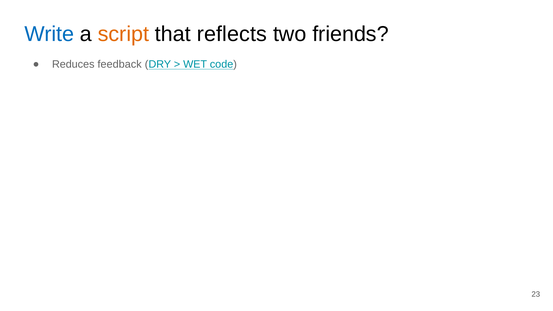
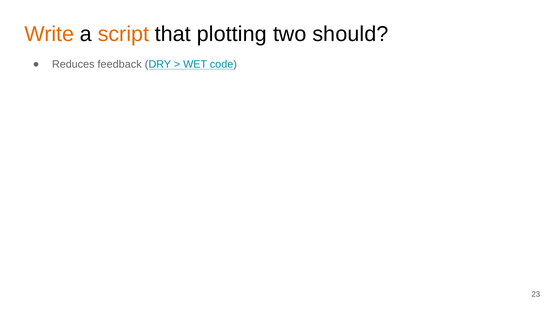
Write colour: blue -> orange (49, 34)
reflects: reflects -> plotting (232, 34)
friends: friends -> should (350, 34)
